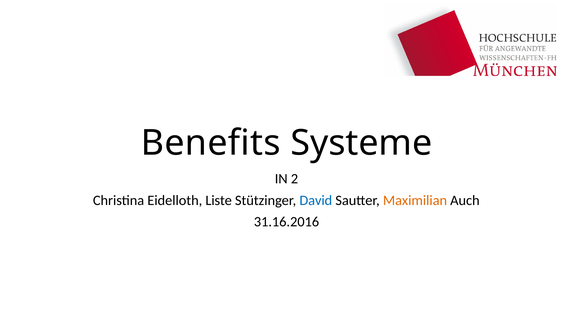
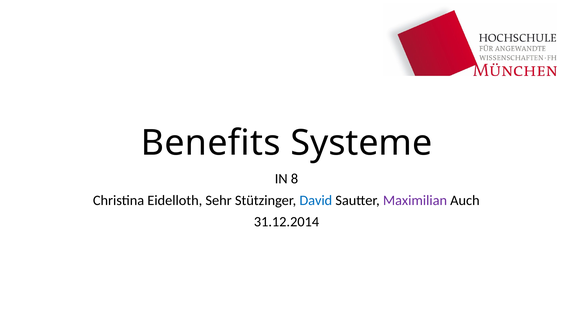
2: 2 -> 8 (294, 179)
Liste: Liste -> Sehr (219, 201)
Maximilian colour: orange -> purple (415, 201)
31.16.2016: 31.16.2016 -> 31.12.2014 (286, 222)
